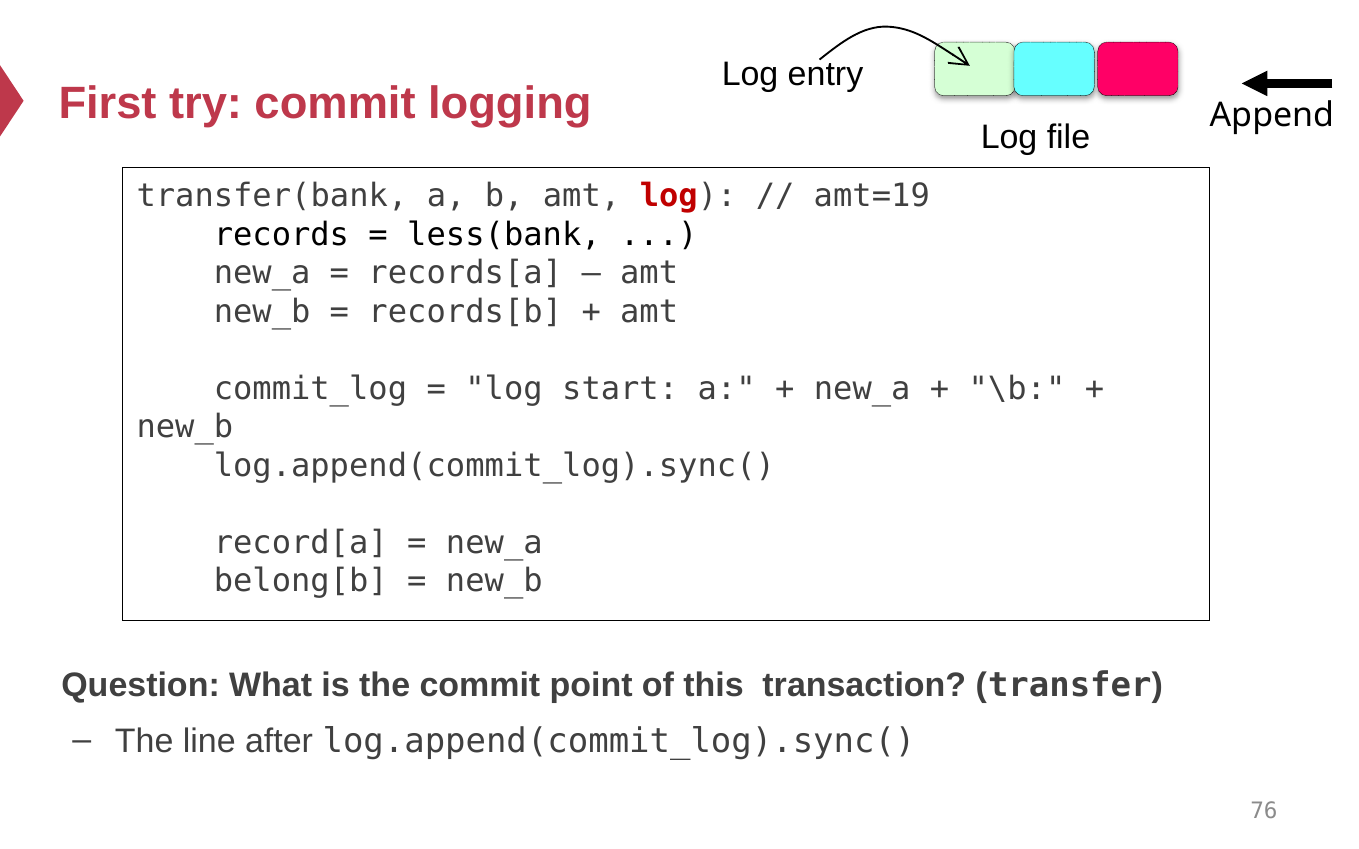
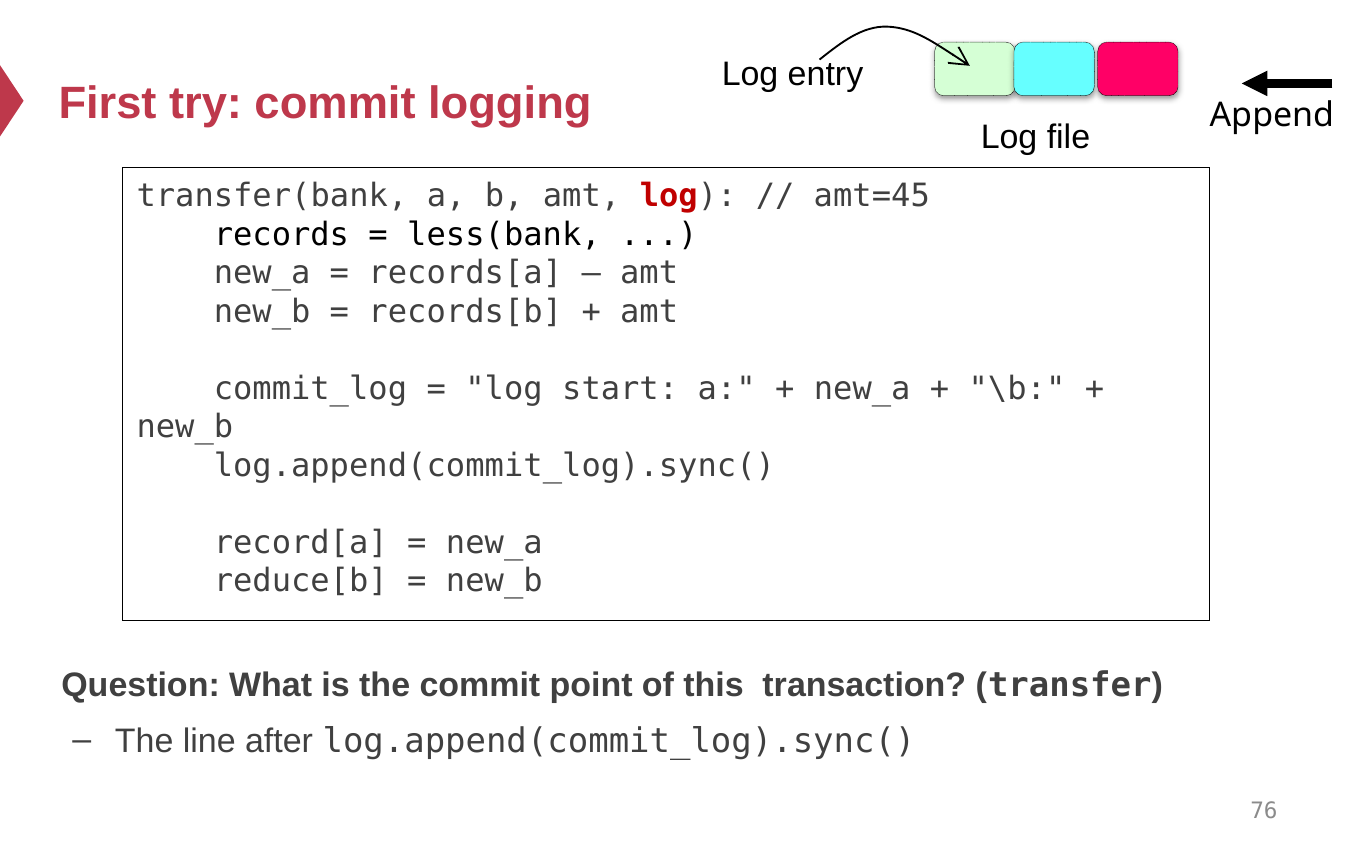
amt=19: amt=19 -> amt=45 (872, 196)
belong[b: belong[b -> reduce[b (301, 581)
